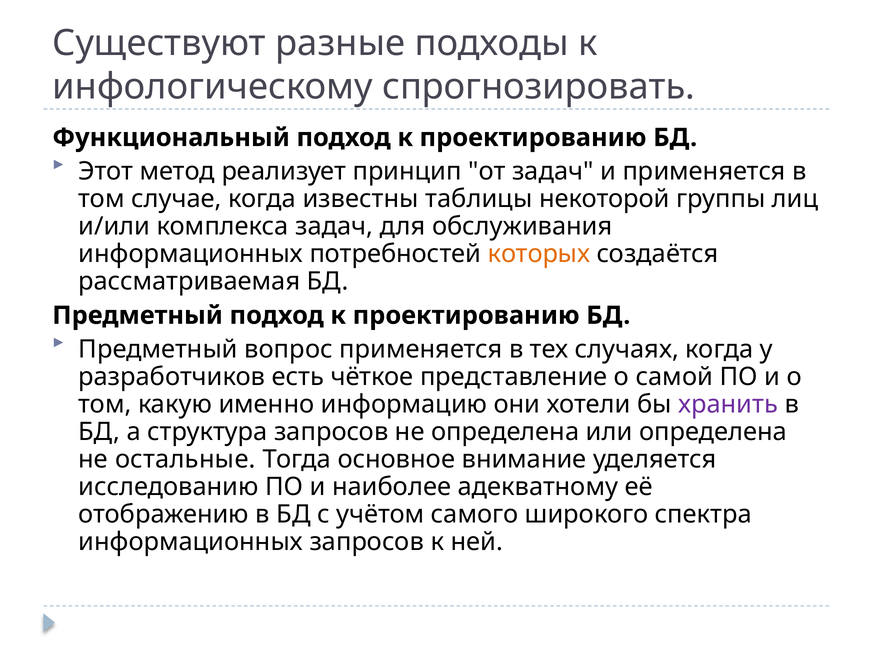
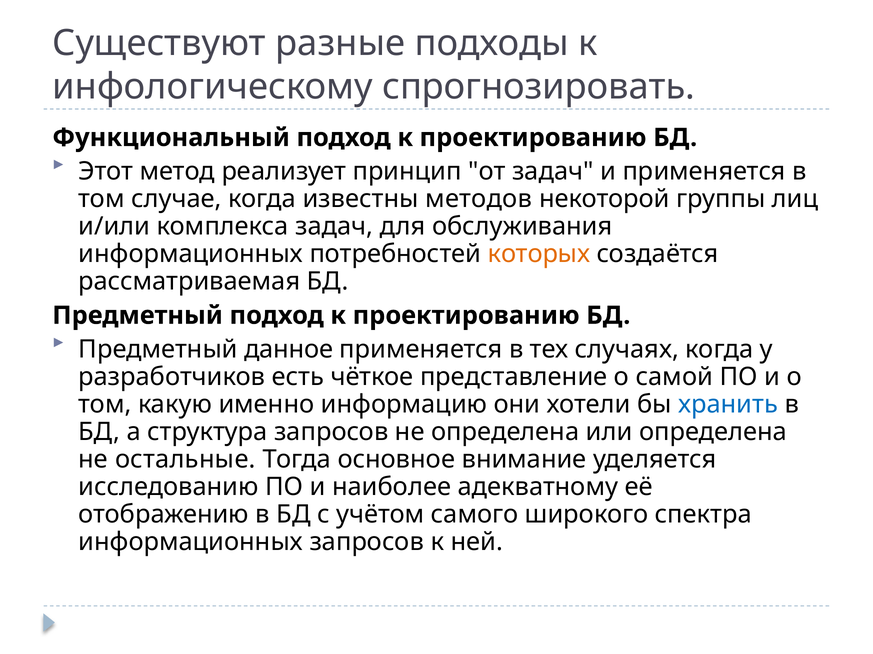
таблицы: таблицы -> методов (479, 199)
вопрос: вопрос -> данное (289, 350)
хранить colour: purple -> blue (728, 405)
